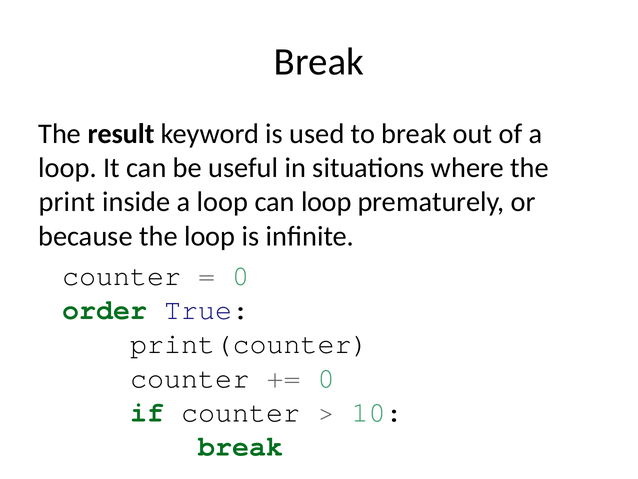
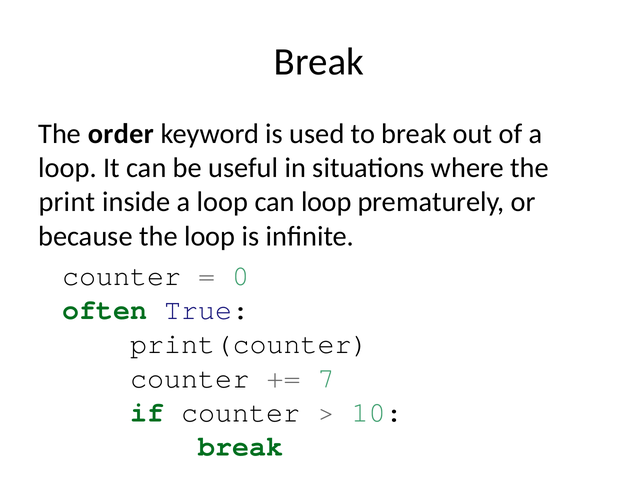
result: result -> order (121, 134)
order: order -> often (105, 310)
0: 0 -> 7 (326, 378)
